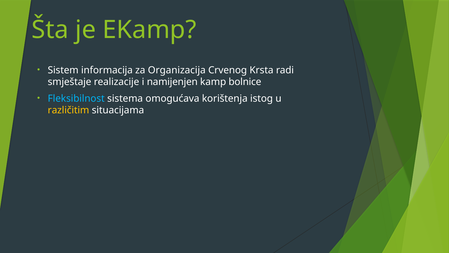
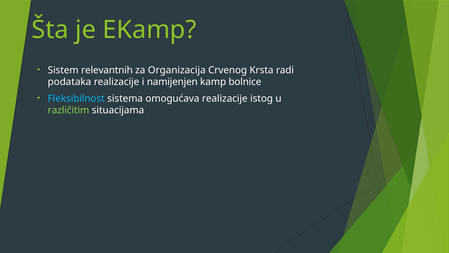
informacija: informacija -> relevantnih (107, 70)
smještaje: smještaje -> podataka (69, 82)
omogućava korištenja: korištenja -> realizacije (225, 98)
različitim colour: yellow -> light green (68, 110)
